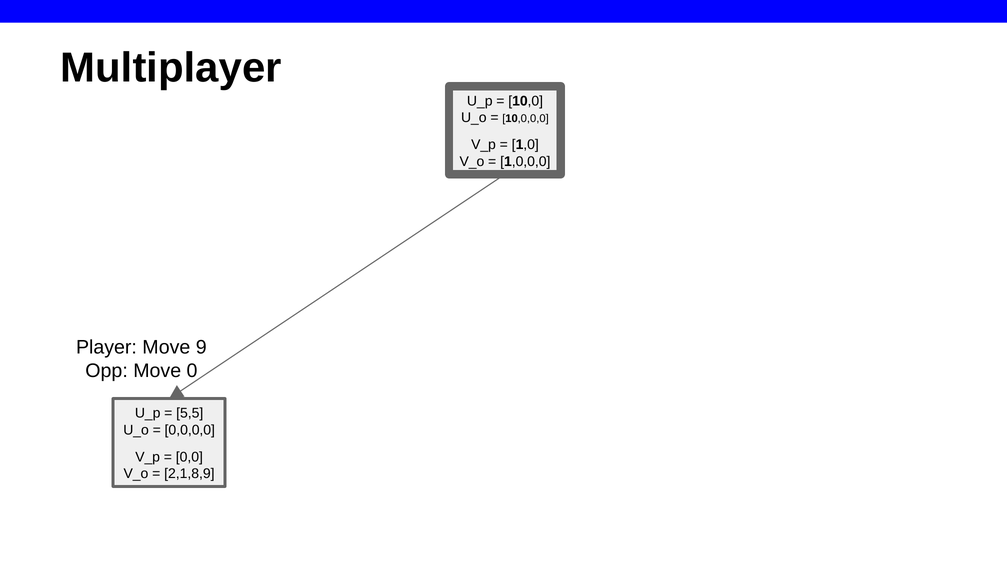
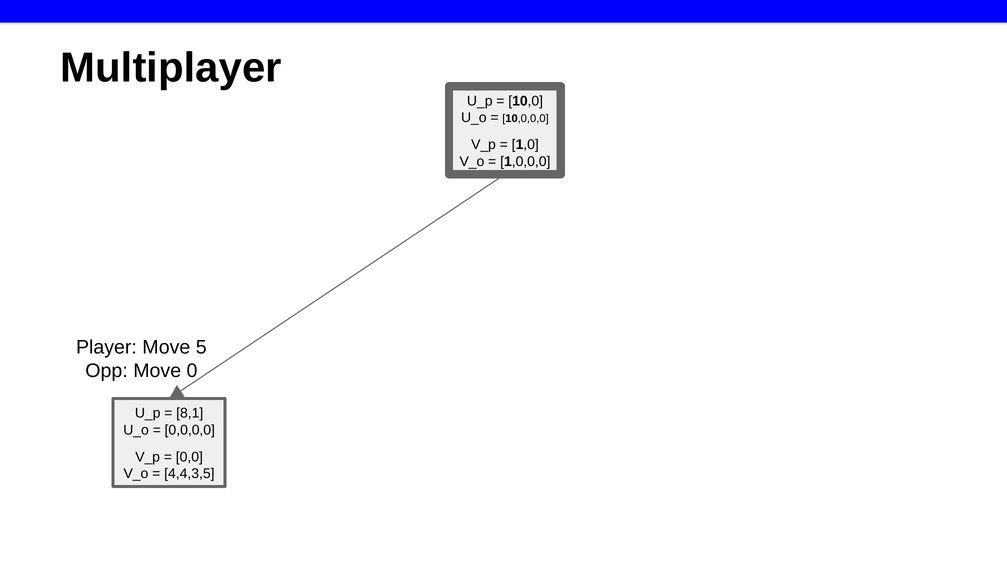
9: 9 -> 5 (201, 347)
5,5: 5,5 -> 8,1 (190, 414)
2,1,8,9: 2,1,8,9 -> 4,4,3,5 (189, 474)
